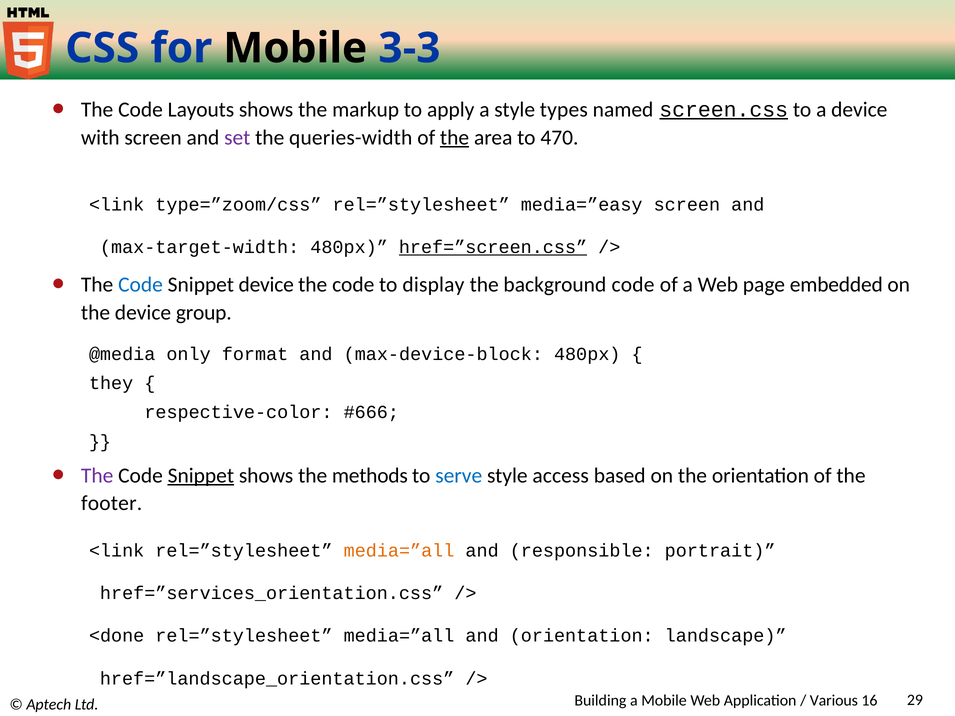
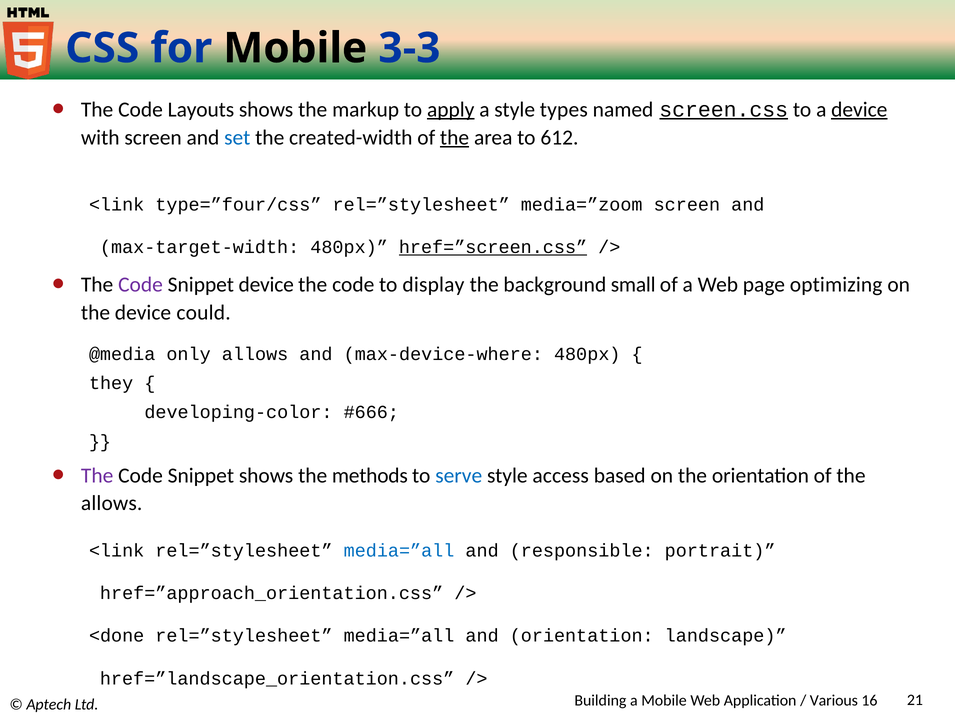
apply underline: none -> present (451, 110)
device underline: none -> present (859, 110)
set colour: purple -> blue (237, 137)
queries-width: queries-width -> created-width (351, 137)
470: 470 -> 612 (559, 137)
type=”zoom/css: type=”zoom/css -> type=”four/css (238, 205)
media=”easy: media=”easy -> media=”zoom (582, 205)
Code colour: blue -> purple (141, 285)
background code: code -> small (633, 285)
embedded: embedded -> optimizing (836, 285)
group: group -> could (204, 313)
only format: format -> allows (255, 354)
max-device-block: max-device-block -> max-device-where (443, 354)
respective-color: respective-color -> developing-color (238, 412)
Snippet underline: present -> none (201, 476)
footer: footer -> allows (112, 504)
media=”all colour: orange -> blue (399, 551)
href=”services_orientation.css: href=”services_orientation.css -> href=”approach_orientation.css (272, 593)
29: 29 -> 21 (915, 700)
